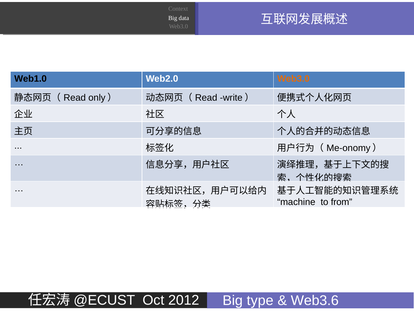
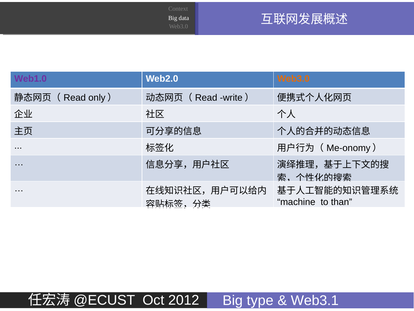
Web1.0 colour: black -> purple (31, 79)
from: from -> than (342, 202)
Web3.6: Web3.6 -> Web3.1 (315, 300)
